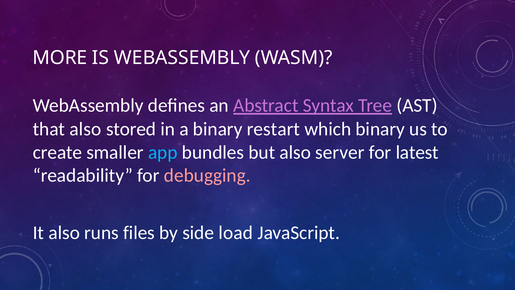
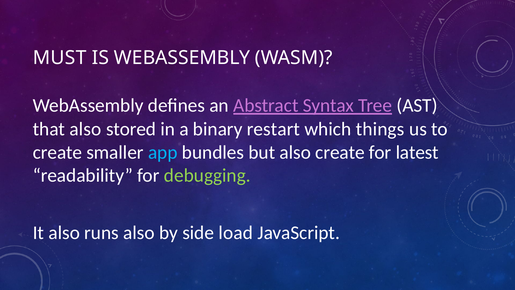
MORE: MORE -> MUST (60, 58)
which binary: binary -> things (380, 129)
also server: server -> create (340, 152)
debugging colour: pink -> light green (207, 175)
runs files: files -> also (139, 232)
